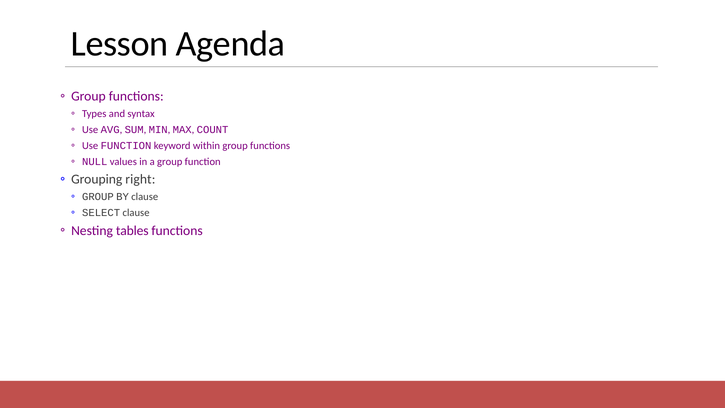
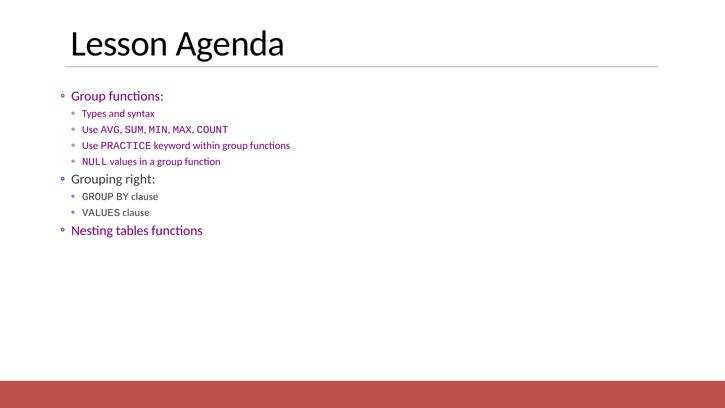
Use FUNCTION: FUNCTION -> PRACTICE (126, 146)
SELECT: SELECT -> VALUES (101, 213)
